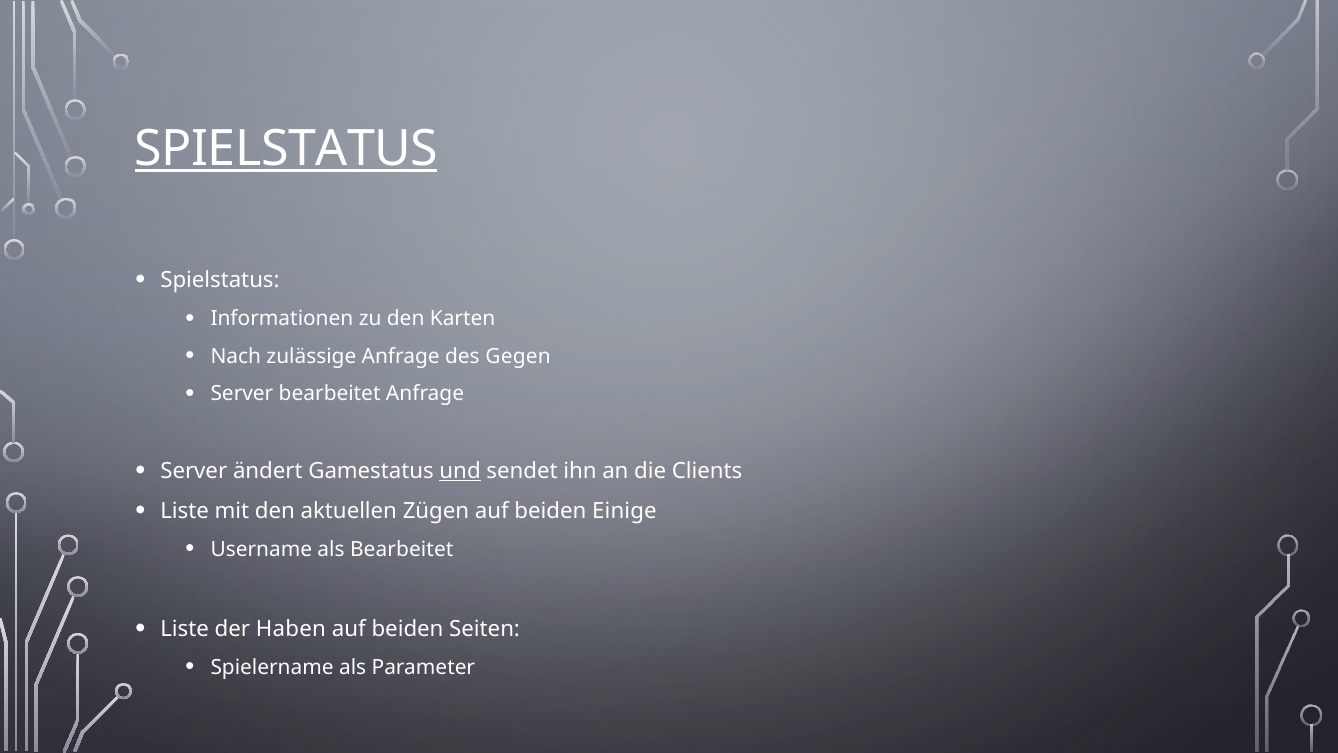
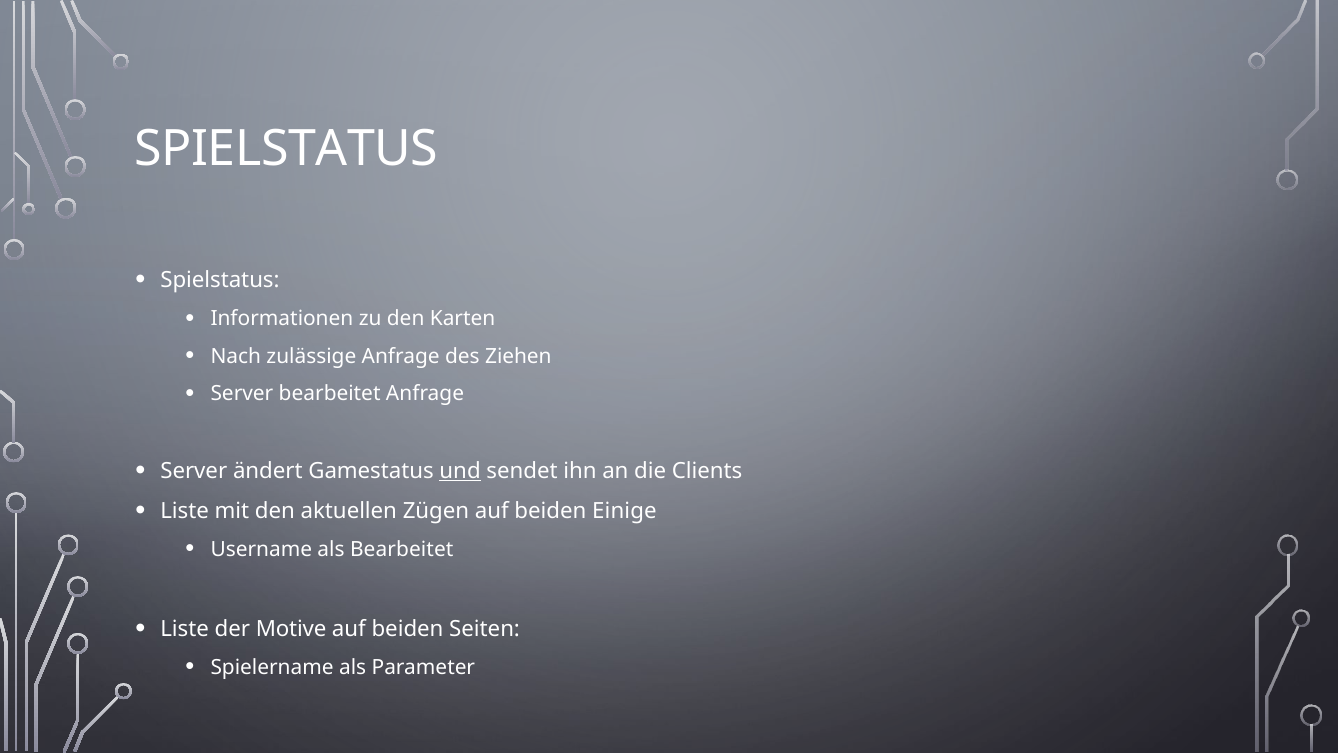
SPIELSTATUS underline: present -> none (286, 149)
Gegen: Gegen -> Ziehen (518, 356)
Haben: Haben -> Motive (291, 629)
